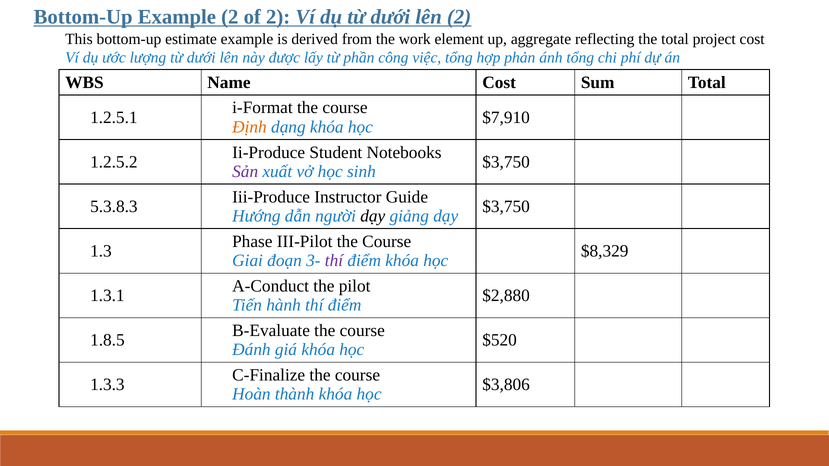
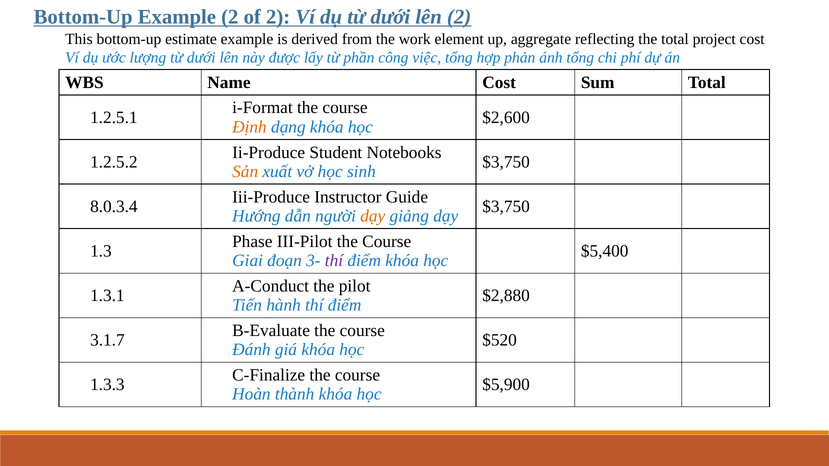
$7,910: $7,910 -> $2,600 (506, 117)
Sản colour: purple -> orange (245, 172)
5.3.8.3: 5.3.8.3 -> 8.0.3.4 (114, 207)
dạy colour: black -> orange (373, 216)
$8,329: $8,329 -> $5,400 (605, 251)
1.8.5: 1.8.5 -> 3.1.7 (107, 340)
$3,806: $3,806 -> $5,900 (506, 385)
